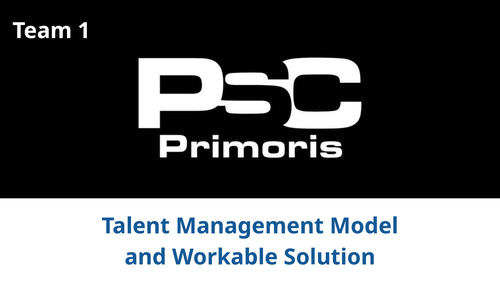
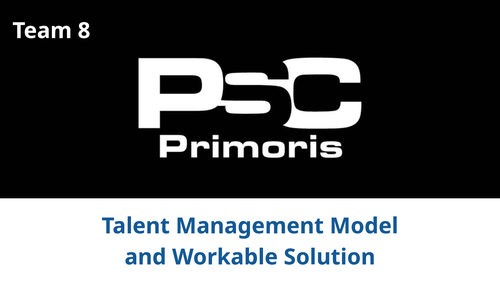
1: 1 -> 8 (84, 31)
